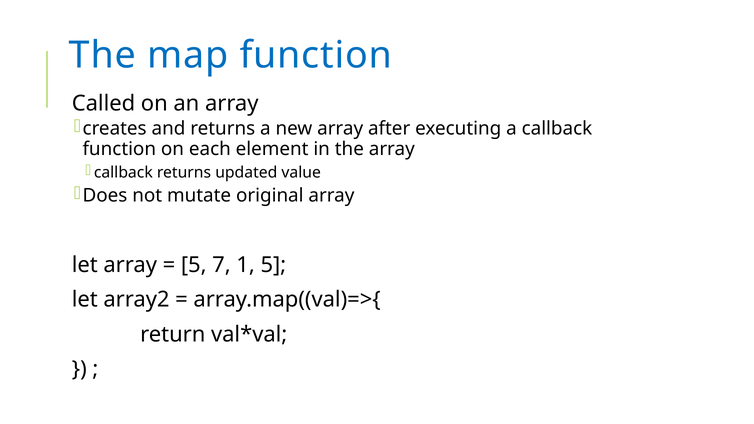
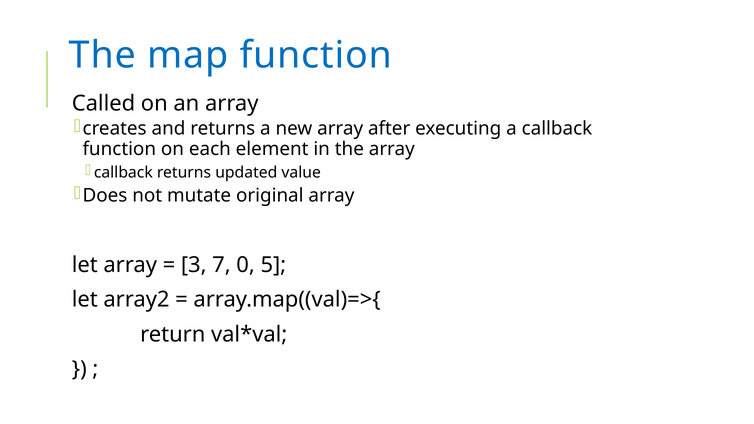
5: 5 -> 3 (194, 265)
1: 1 -> 0 (246, 265)
